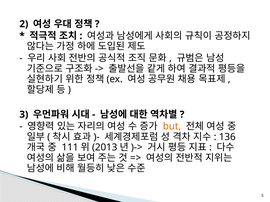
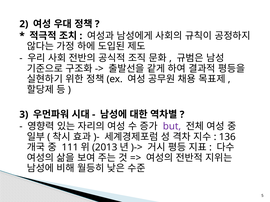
but colour: orange -> purple (172, 127)
